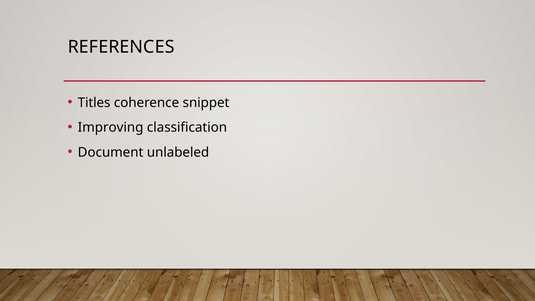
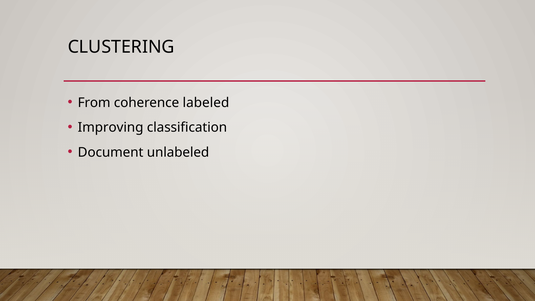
REFERENCES: REFERENCES -> CLUSTERING (121, 47)
Titles: Titles -> From (94, 103)
snippet: snippet -> labeled (206, 103)
